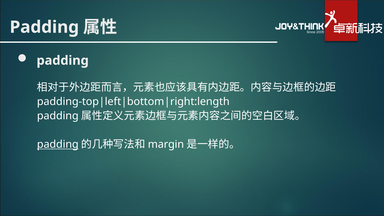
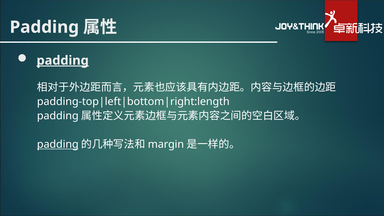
padding underline: none -> present (63, 60)
